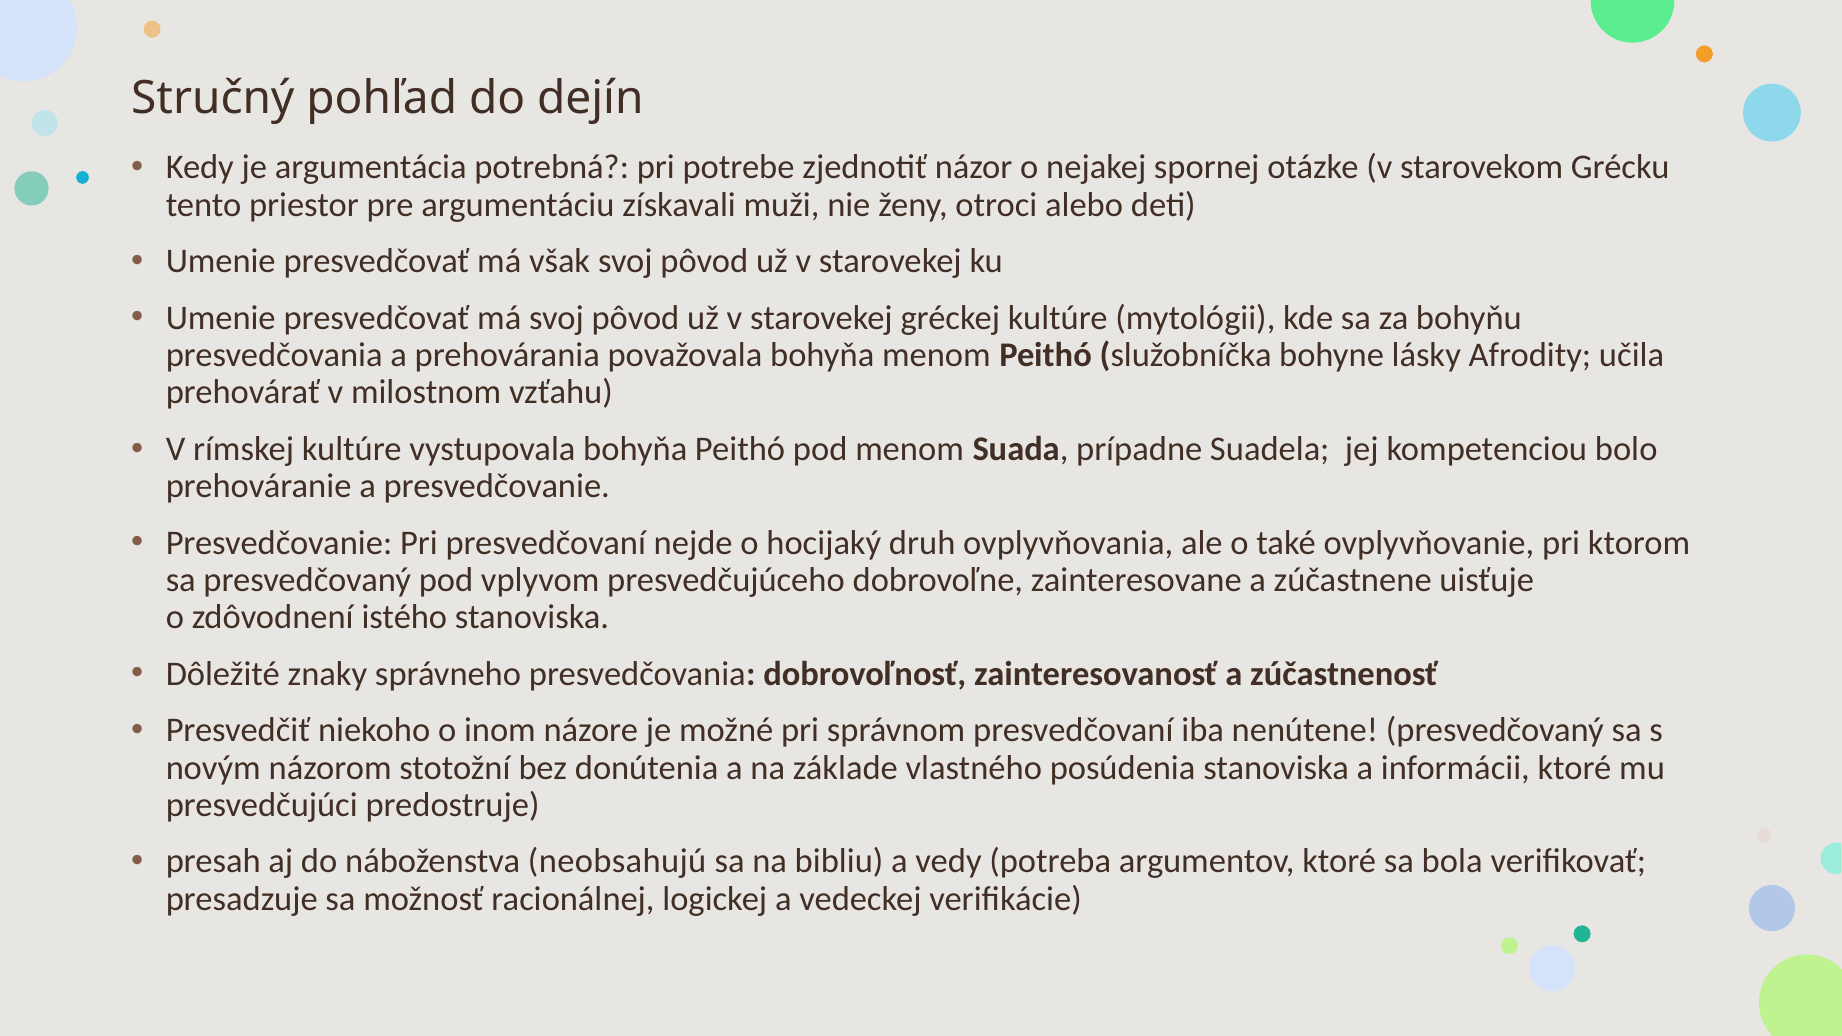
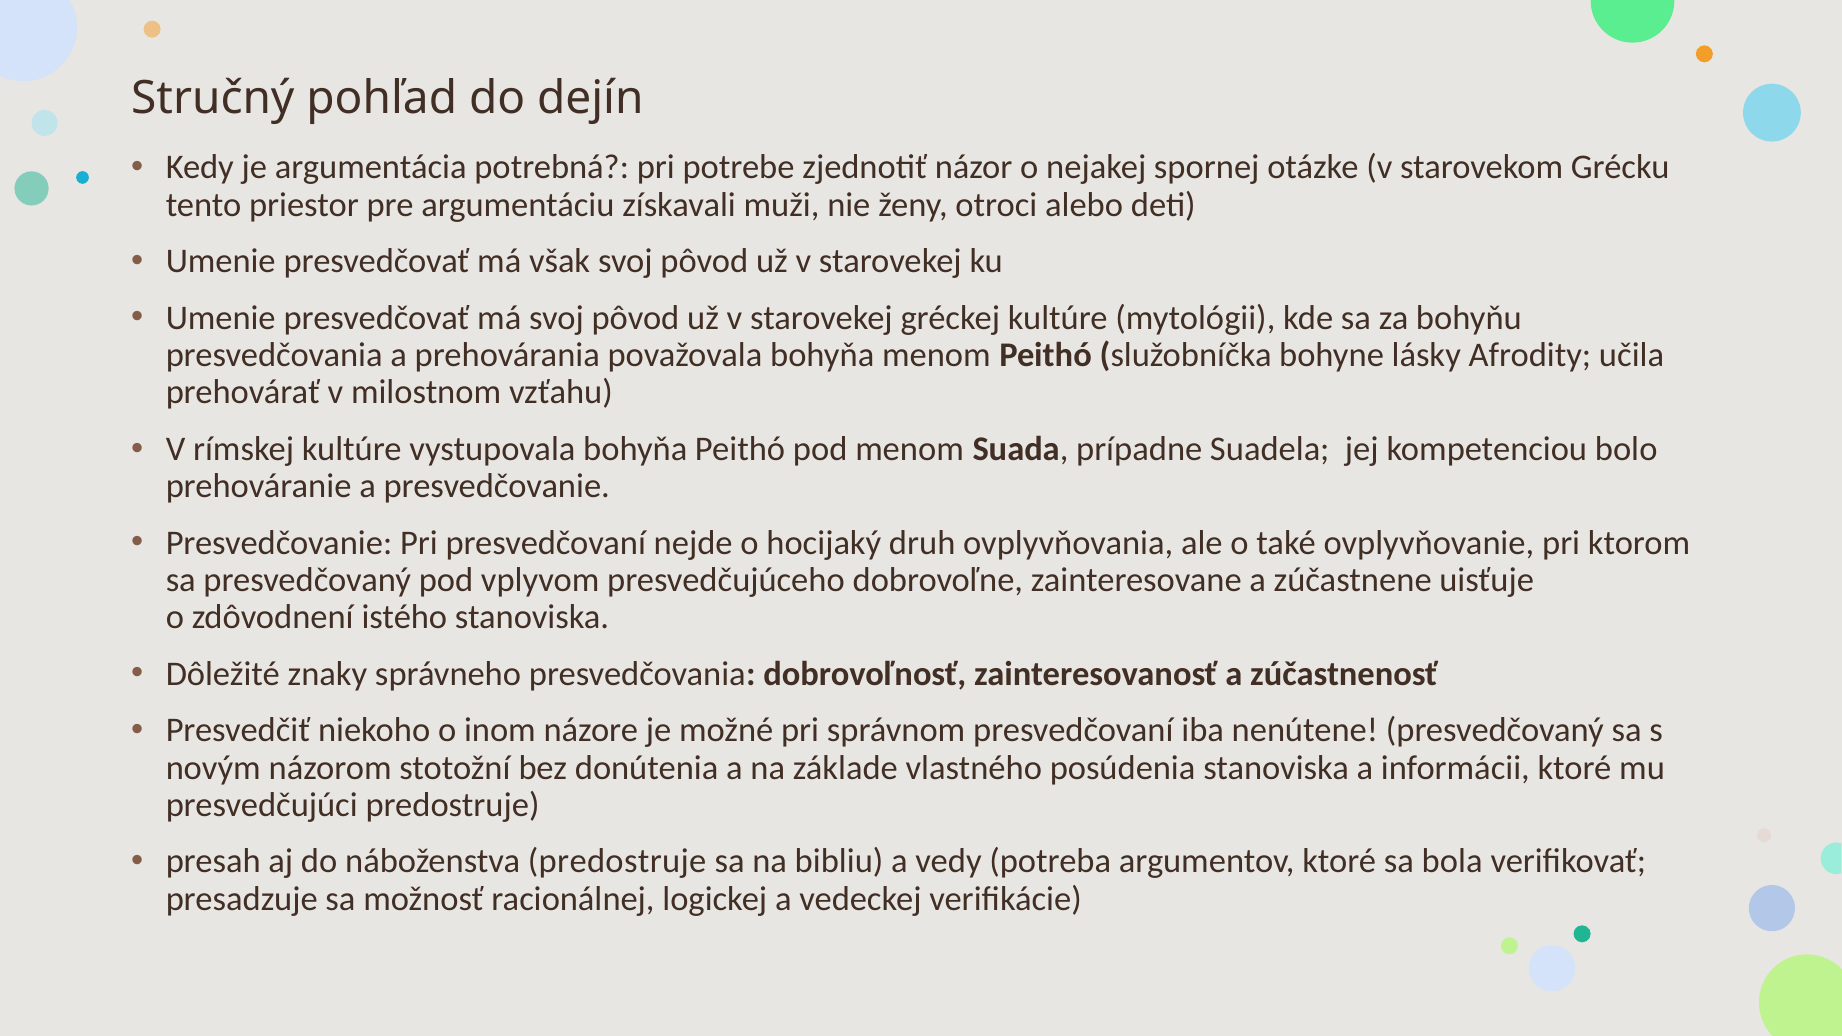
náboženstva neobsahujú: neobsahujú -> predostruje (617, 862)
